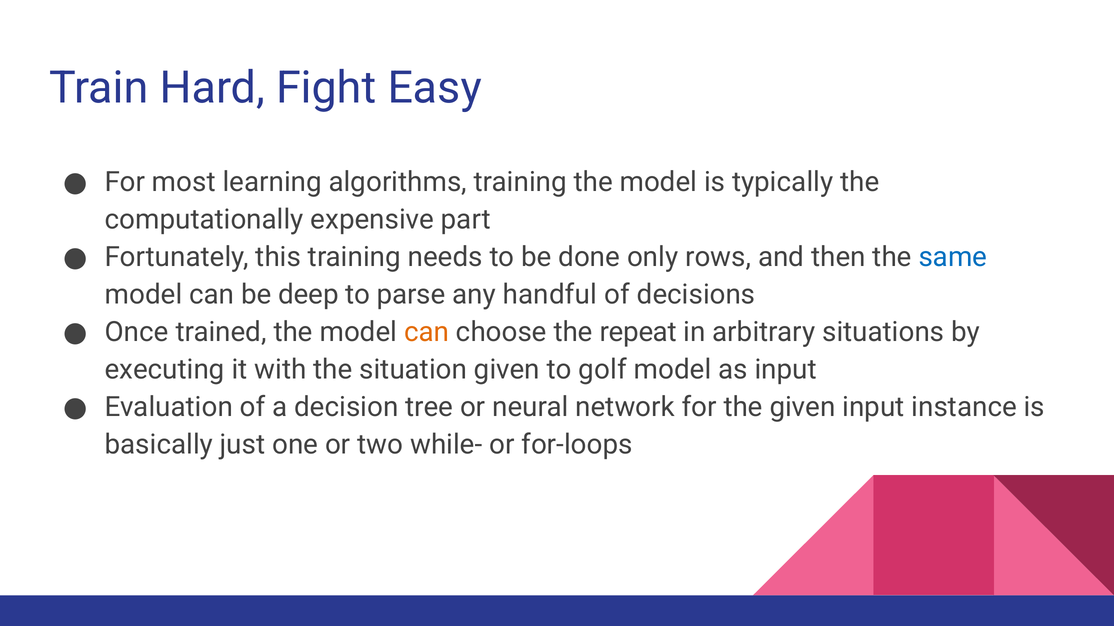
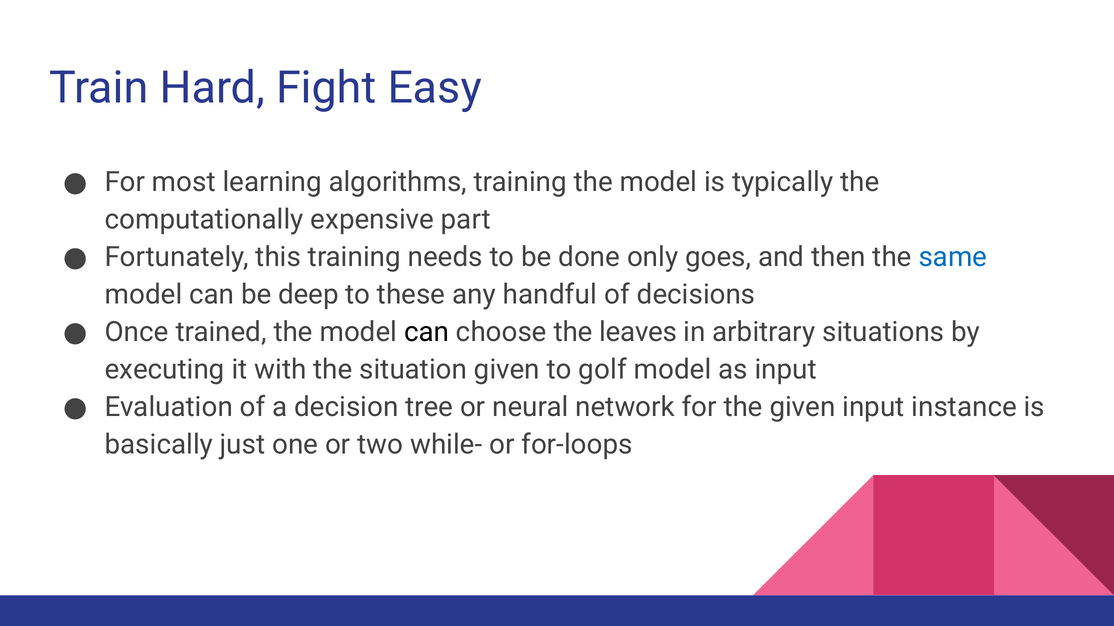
rows: rows -> goes (718, 258)
parse: parse -> these (411, 295)
can colour: orange -> black (427, 333)
repeat: repeat -> leaves (638, 333)
